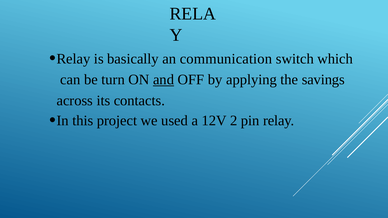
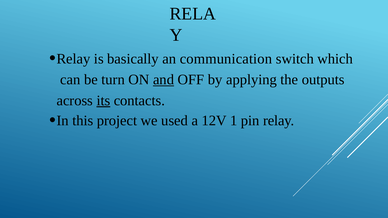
savings: savings -> outputs (323, 80)
its underline: none -> present (103, 101)
2: 2 -> 1 (234, 121)
